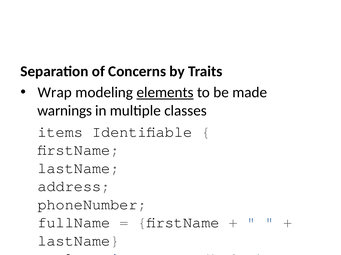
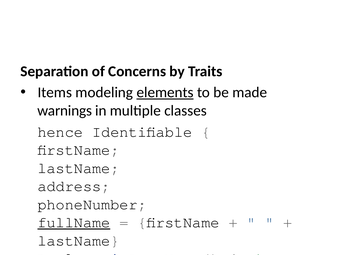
Wrap: Wrap -> Items (55, 93)
items: items -> hence (60, 132)
fullName underline: none -> present (74, 223)
